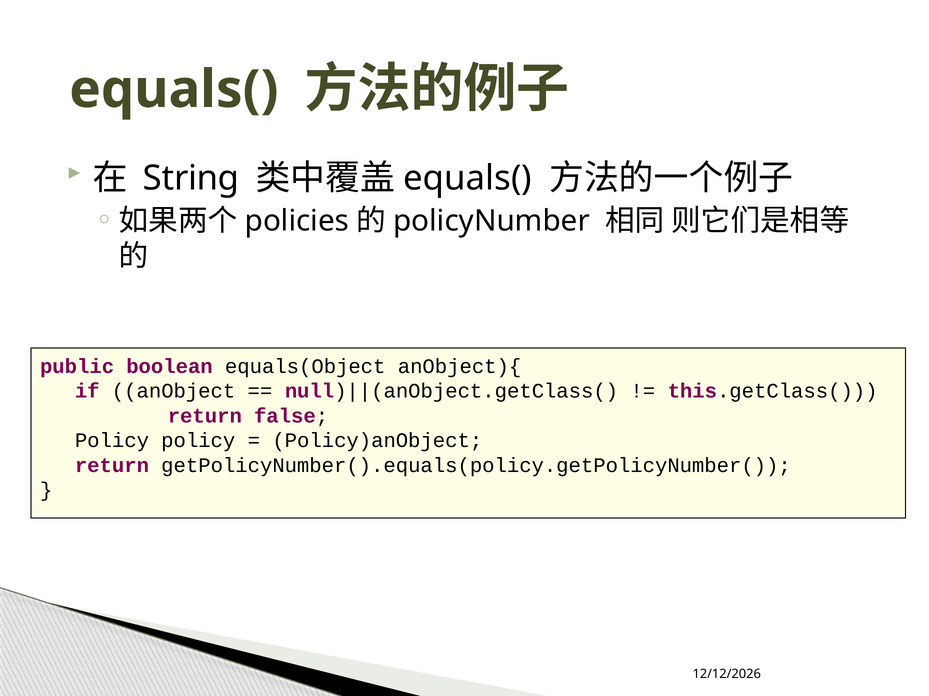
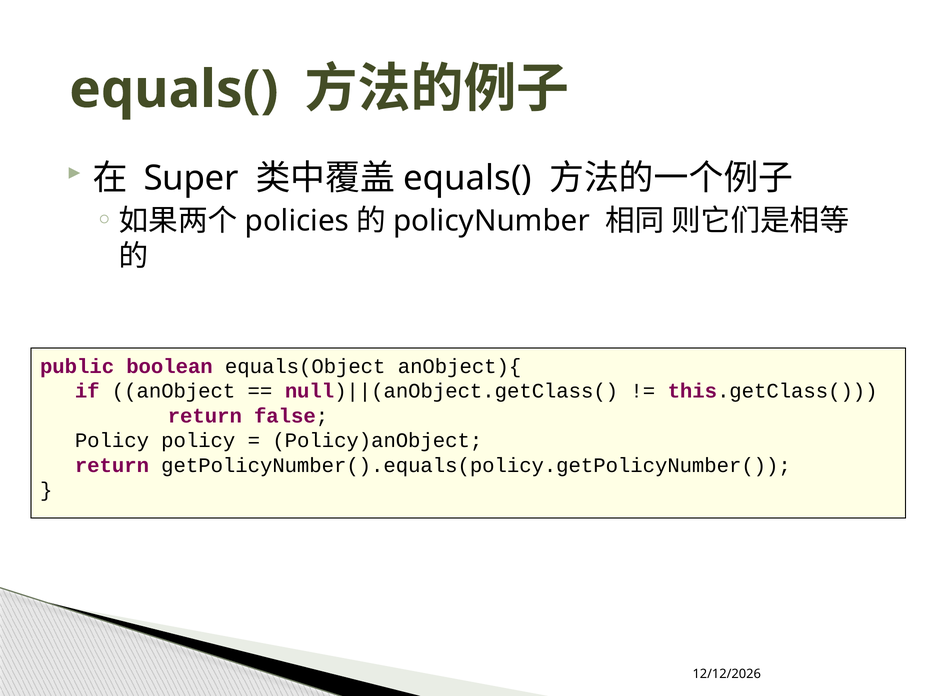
String: String -> Super (191, 178)
